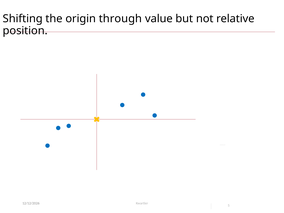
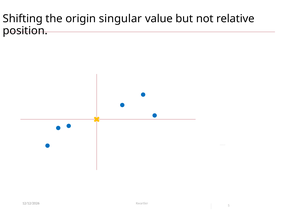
through: through -> singular (120, 19)
